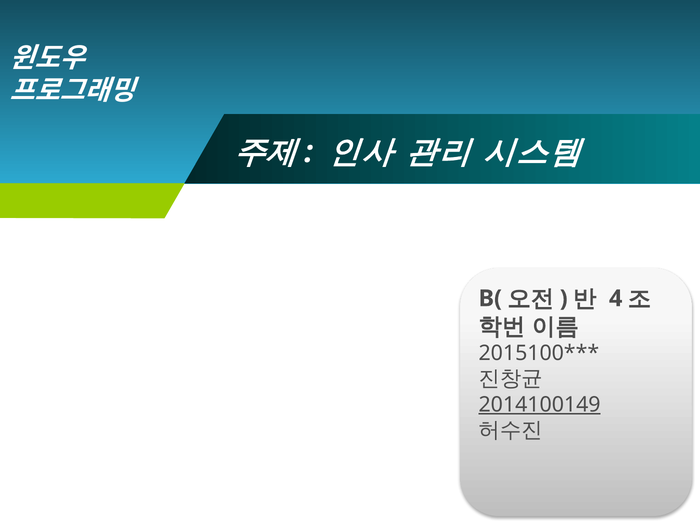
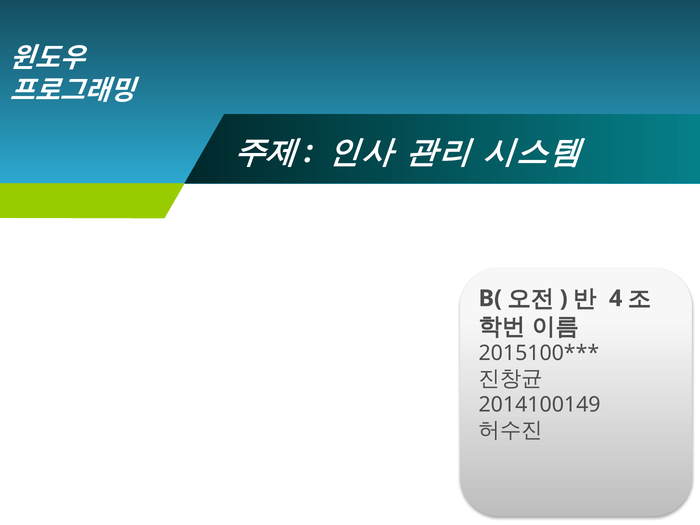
2014100149 underline: present -> none (540, 404)
